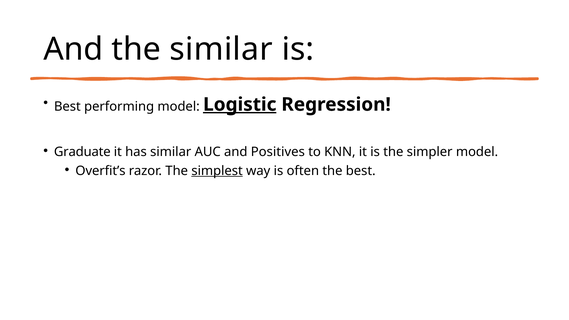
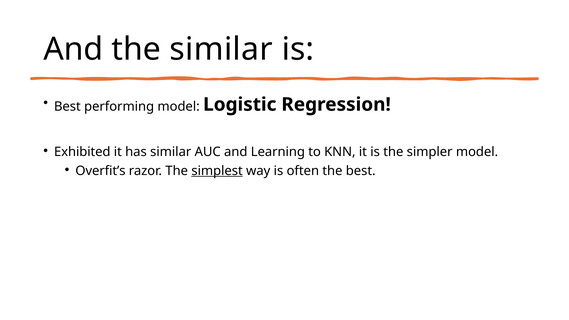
Logistic underline: present -> none (240, 105)
Graduate: Graduate -> Exhibited (82, 152)
Positives: Positives -> Learning (278, 152)
